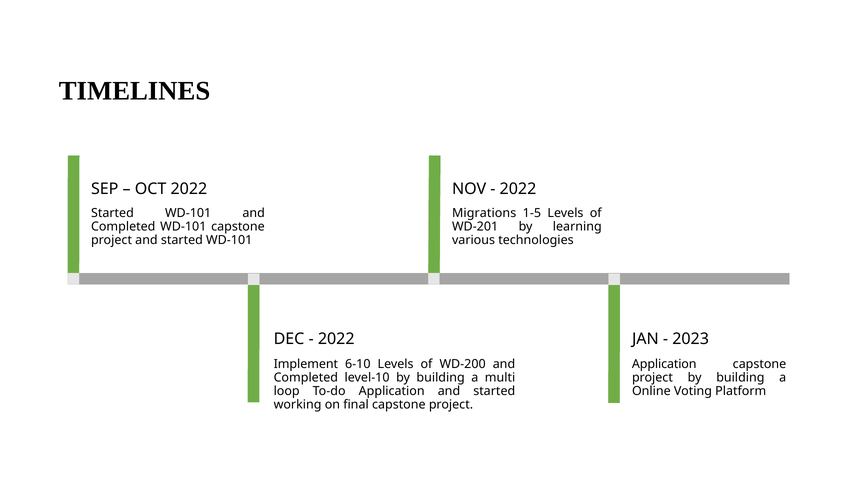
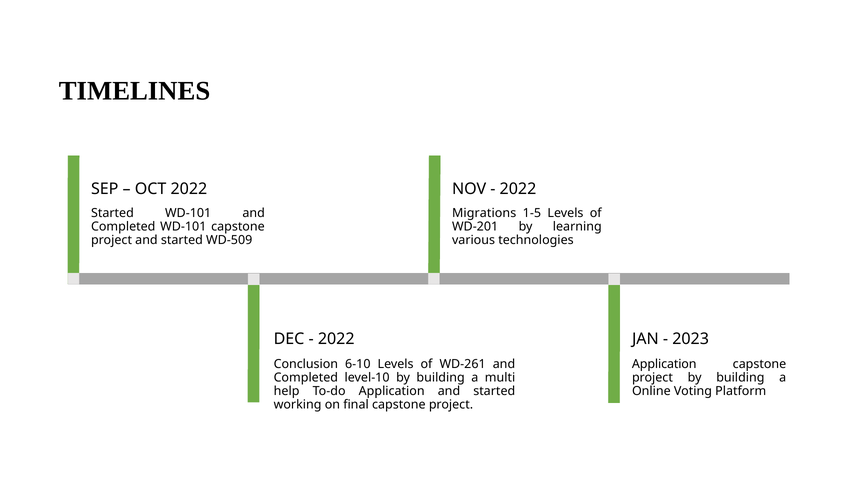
and started WD-101: WD-101 -> WD-509 (229, 240)
Implement: Implement -> Conclusion (306, 364)
WD-200: WD-200 -> WD-261 (463, 364)
loop: loop -> help (287, 391)
